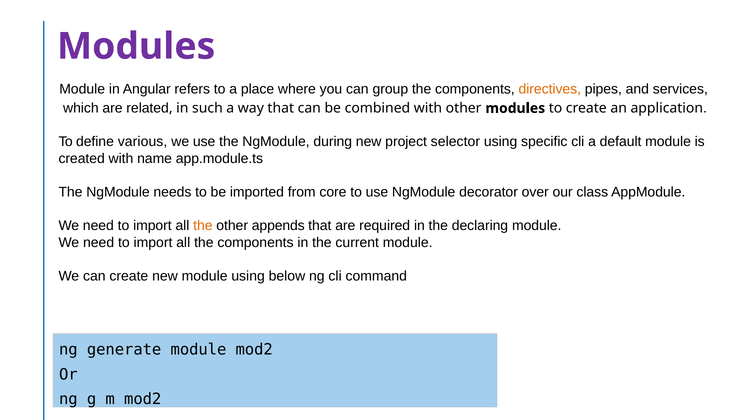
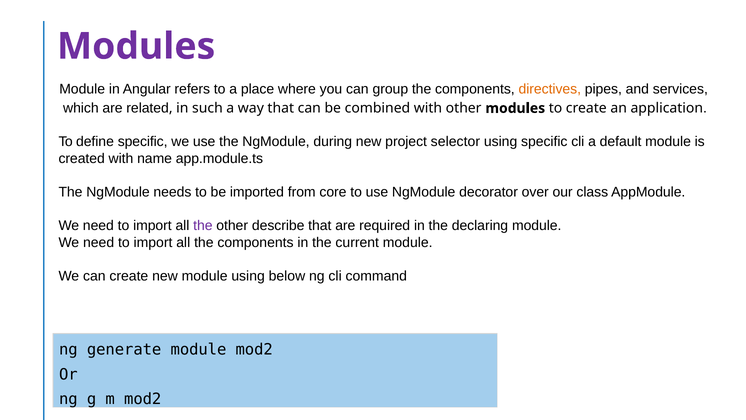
define various: various -> specific (143, 142)
the colour: orange -> purple (203, 226)
appends: appends -> describe (278, 226)
